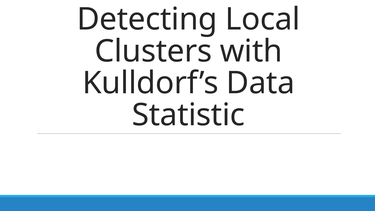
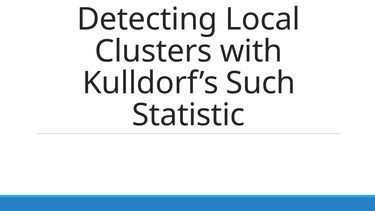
Data: Data -> Such (261, 83)
